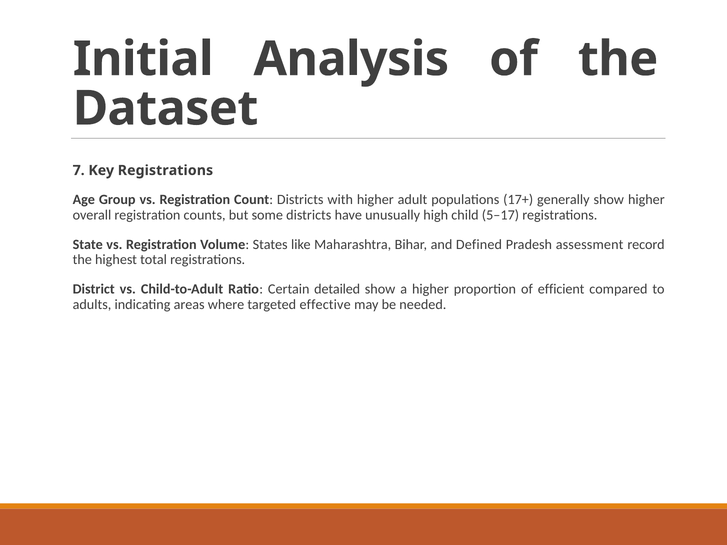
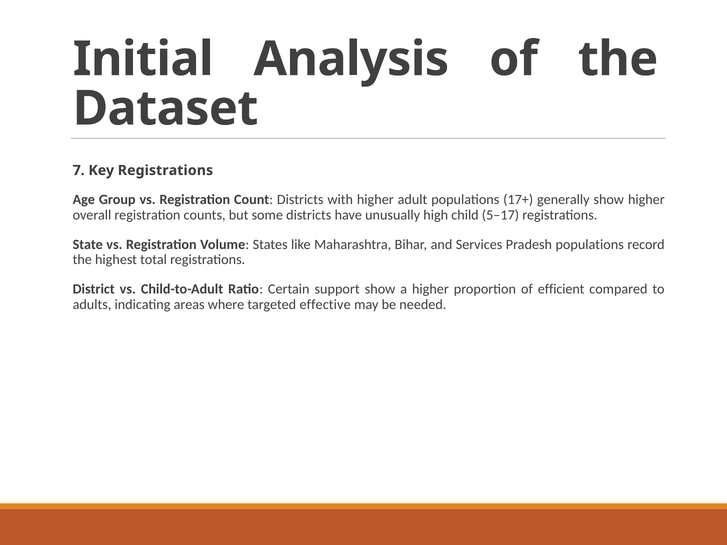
Defined: Defined -> Services (479, 245)
Pradesh assessment: assessment -> populations (590, 245)
detailed: detailed -> support (337, 289)
